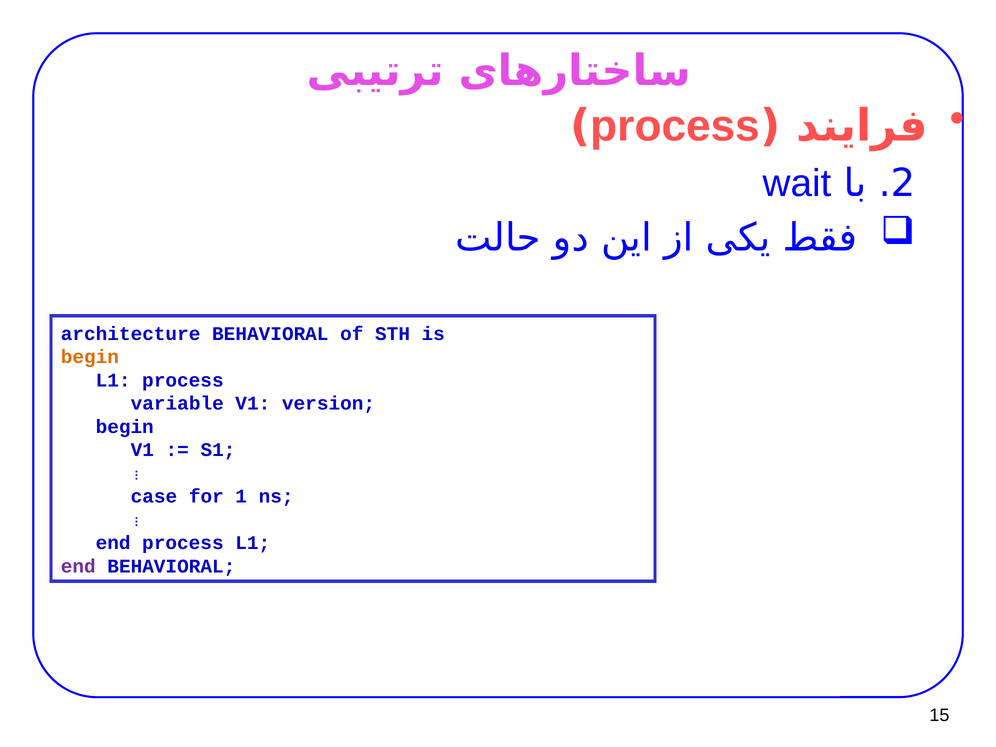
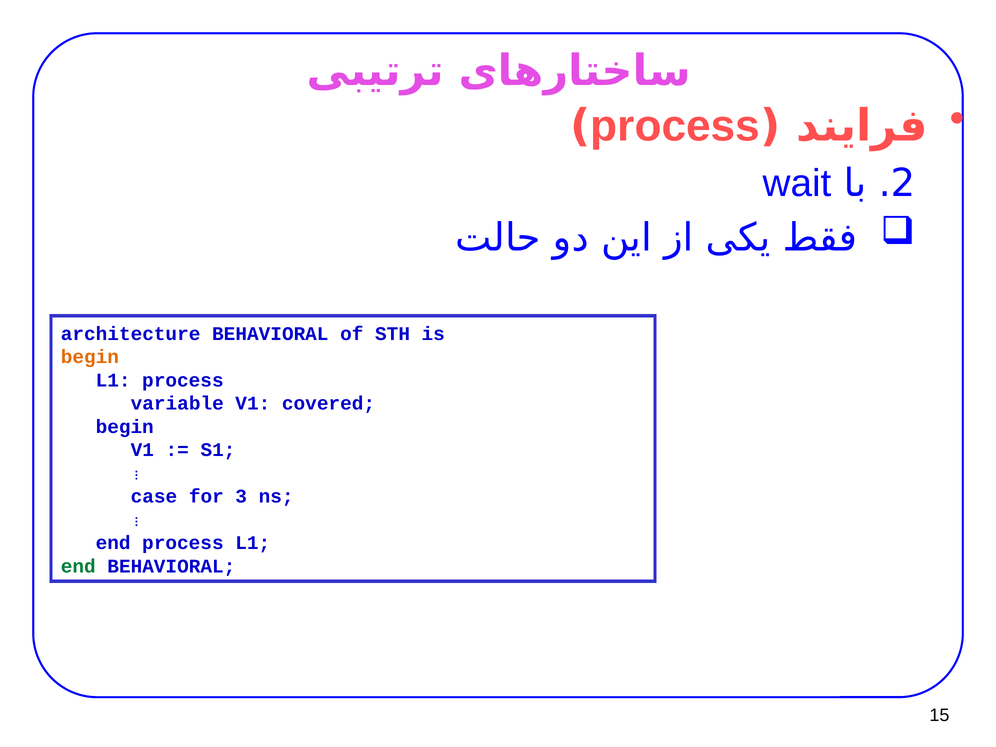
version: version -> covered (329, 403)
1: 1 -> 3 (241, 496)
end colour: purple -> green (78, 566)
